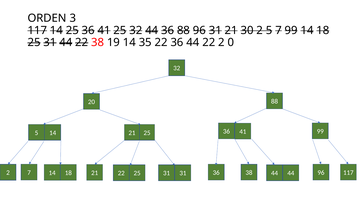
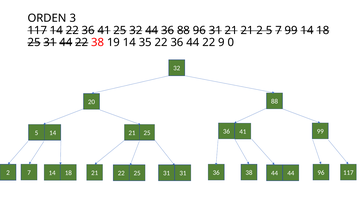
14 25: 25 -> 22 (72, 30)
21 30: 30 -> 21 (247, 30)
22 2: 2 -> 9 (221, 43)
